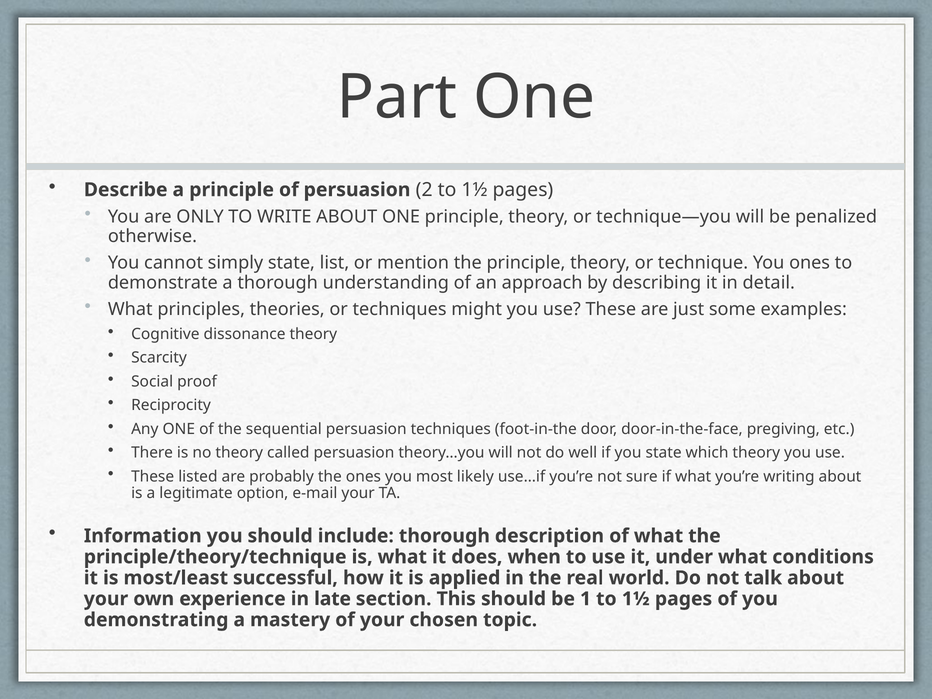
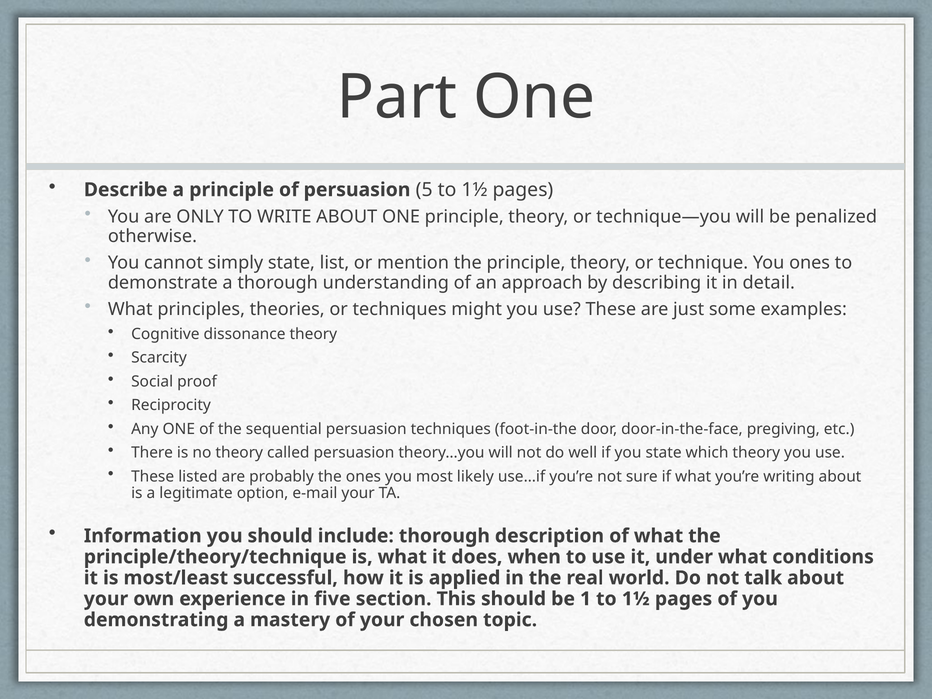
2: 2 -> 5 (424, 190)
late: late -> five (332, 599)
